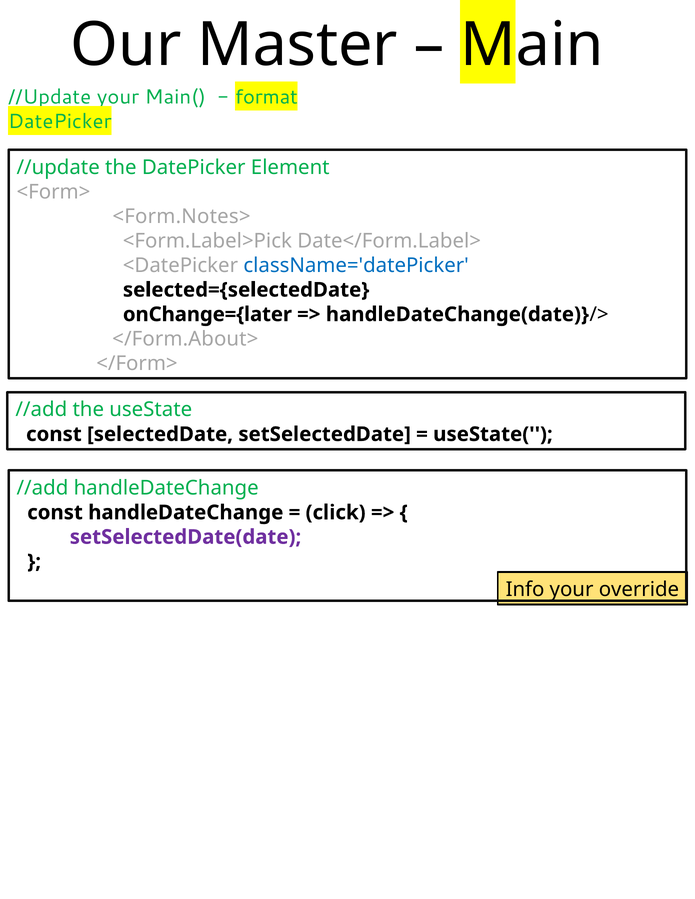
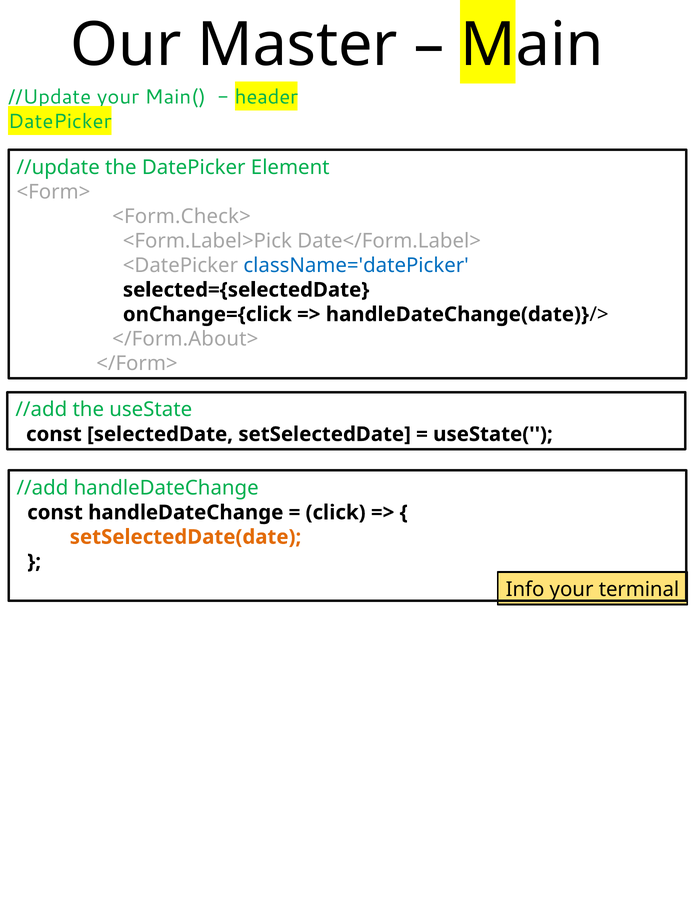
format: format -> header (266, 97)
<Form.Notes>: <Form.Notes> -> <Form.Check> (182, 216)
onChange={later: onChange={later -> onChange={click (207, 315)
setSelectedDate(date colour: purple -> orange (186, 537)
override: override -> terminal (639, 590)
